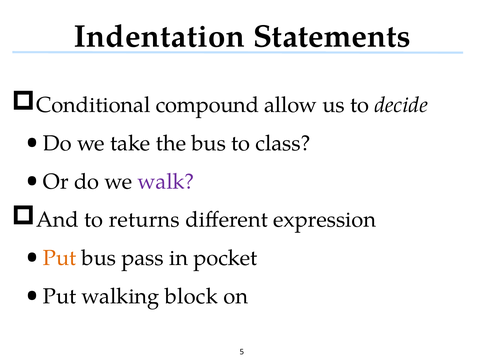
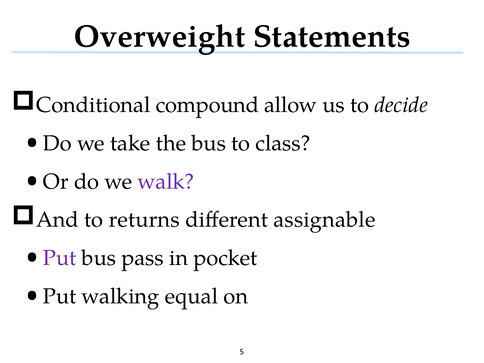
Indentation: Indentation -> Overweight (159, 36)
expression: expression -> assignable (325, 220)
Put colour: orange -> purple (60, 258)
block: block -> equal (191, 296)
